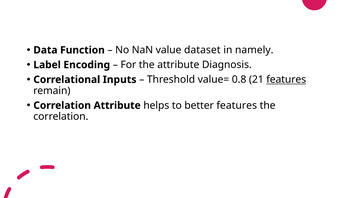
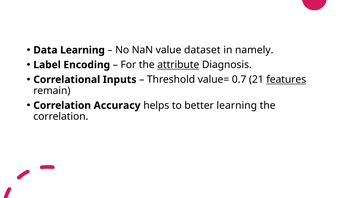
Data Function: Function -> Learning (82, 50)
attribute underline: none -> present (178, 65)
0.8: 0.8 -> 0.7 (239, 79)
Correlation Attribute: Attribute -> Accuracy (117, 105)
better features: features -> learning (237, 105)
